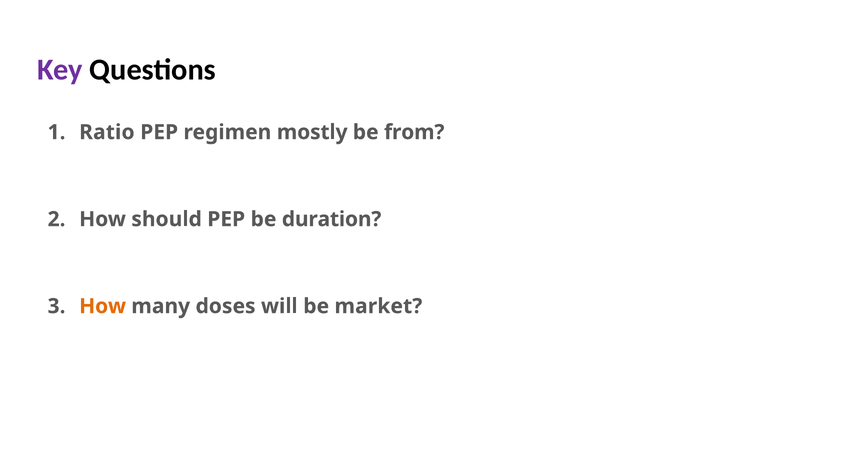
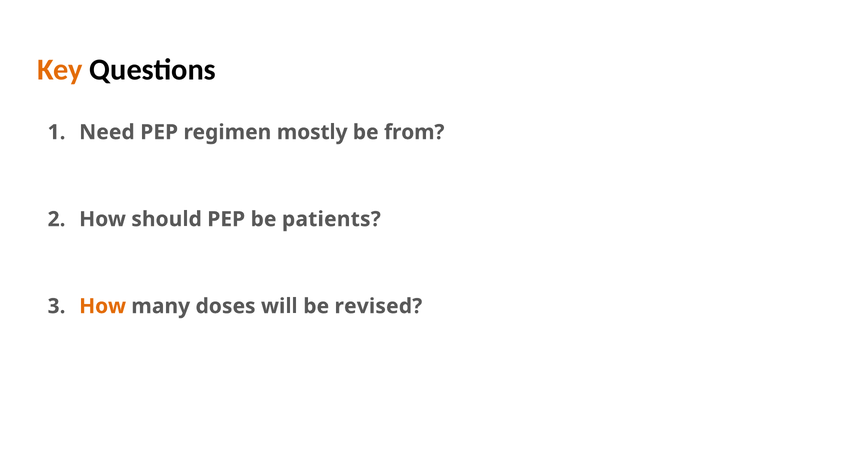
Key colour: purple -> orange (60, 70)
Ratio: Ratio -> Need (107, 132)
duration: duration -> patients (331, 219)
market: market -> revised (378, 306)
